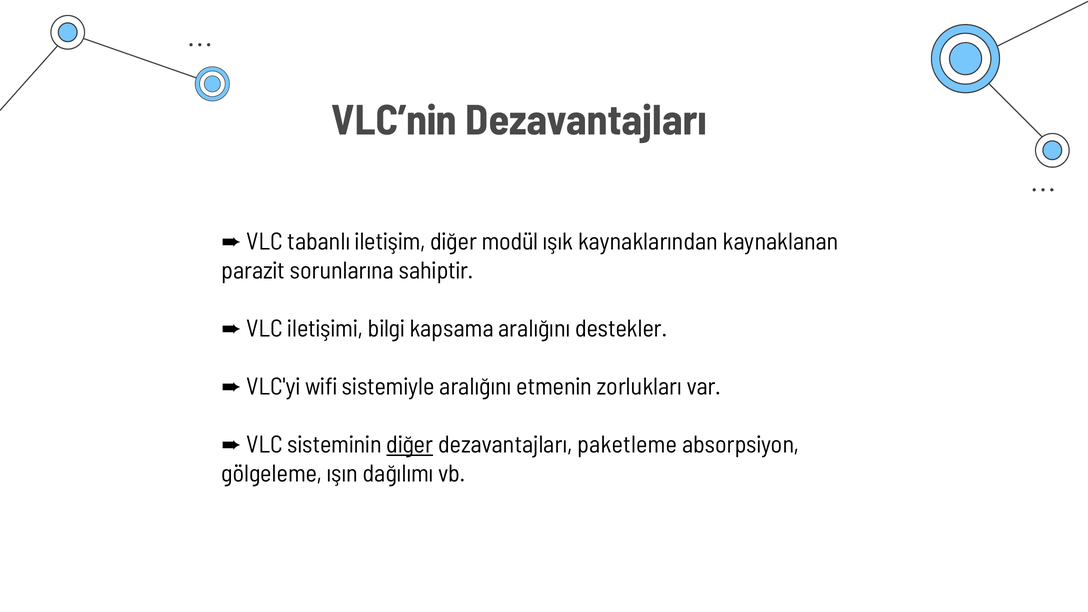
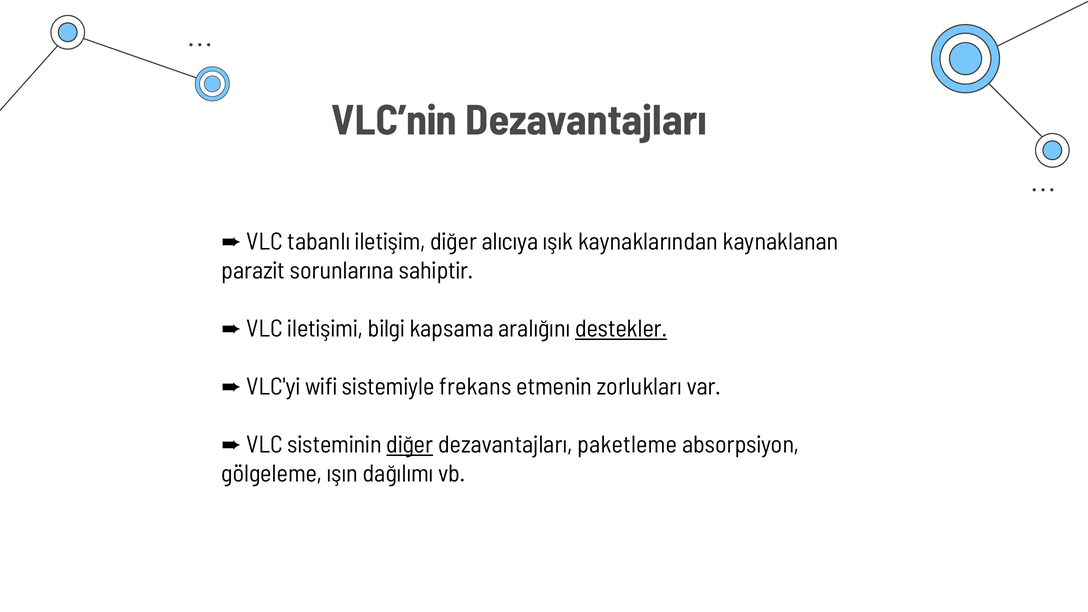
modül: modül -> alıcıya (510, 242)
destekler underline: none -> present (621, 329)
sistemiyle aralığını: aralığını -> frekans (475, 387)
